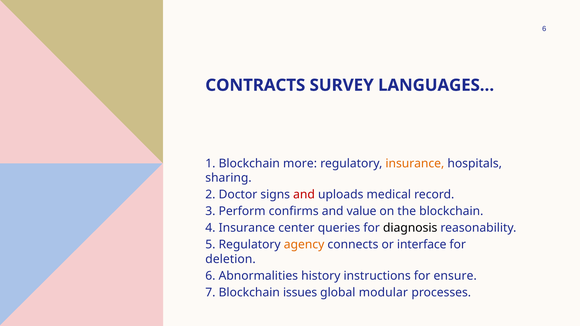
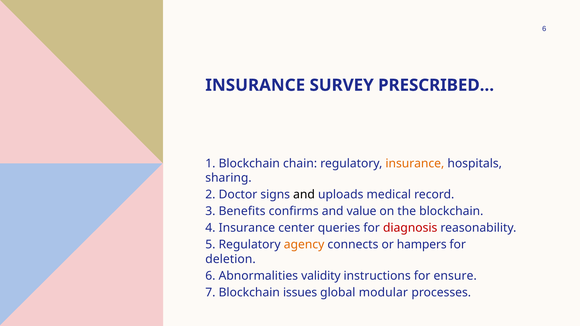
CONTRACTS: CONTRACTS -> INSURANCE (255, 85)
LANGUAGES…: LANGUAGES… -> PRESCRIBED… (436, 85)
more: more -> chain (300, 164)
and colour: red -> black (304, 195)
Perform: Perform -> Benefits (242, 211)
diagnosis colour: black -> red (410, 228)
interface: interface -> hampers (422, 245)
history: history -> validity (321, 276)
